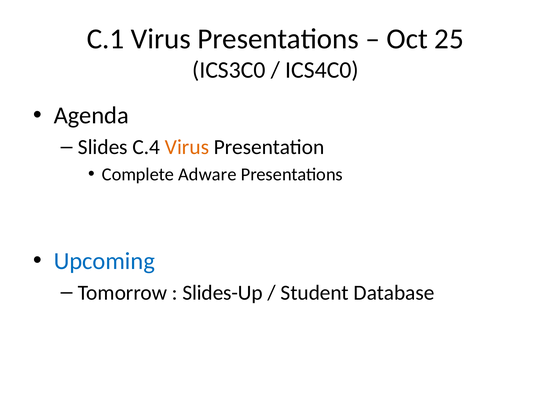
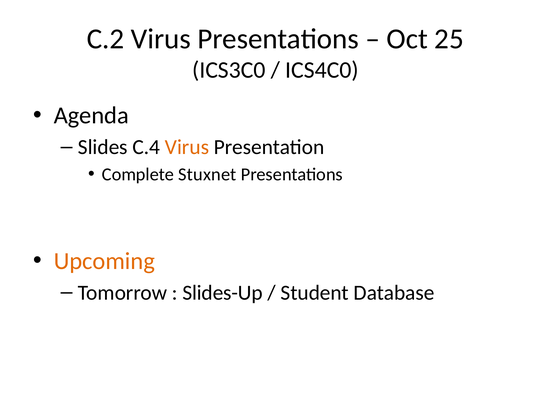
C.1: C.1 -> C.2 (106, 39)
Adware: Adware -> Stuxnet (207, 175)
Upcoming colour: blue -> orange (104, 261)
